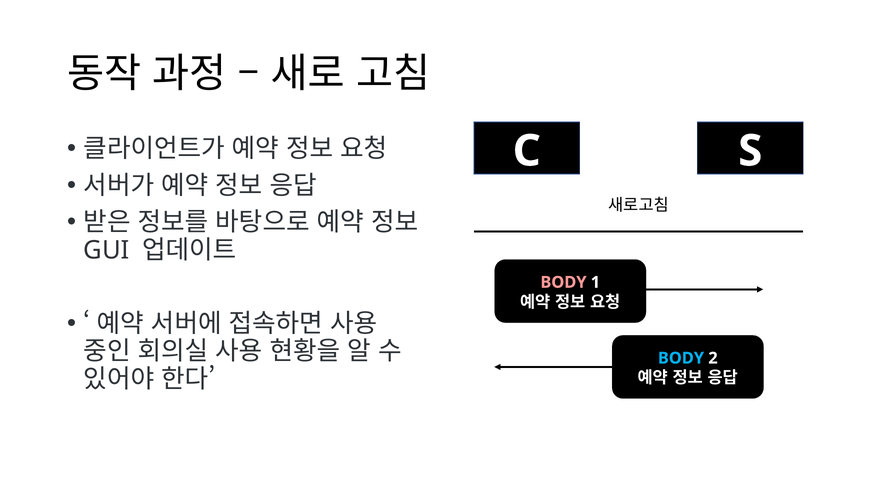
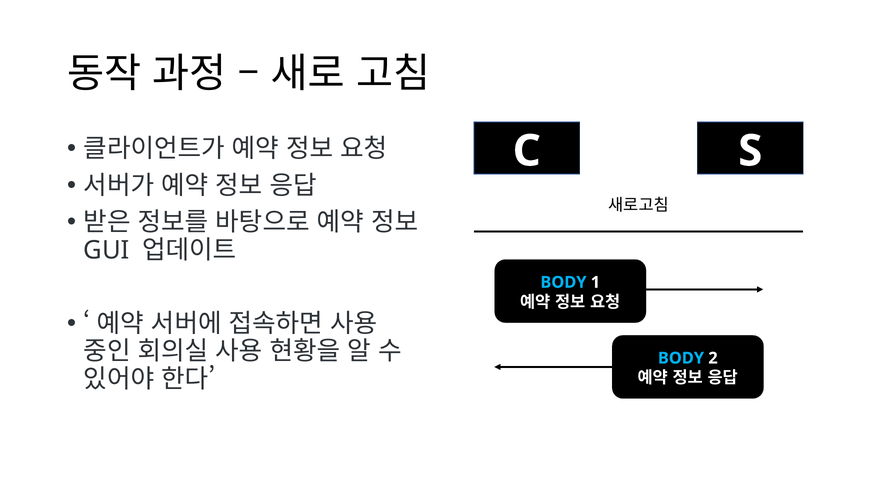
BODY colour: pink -> light blue (563, 282)
